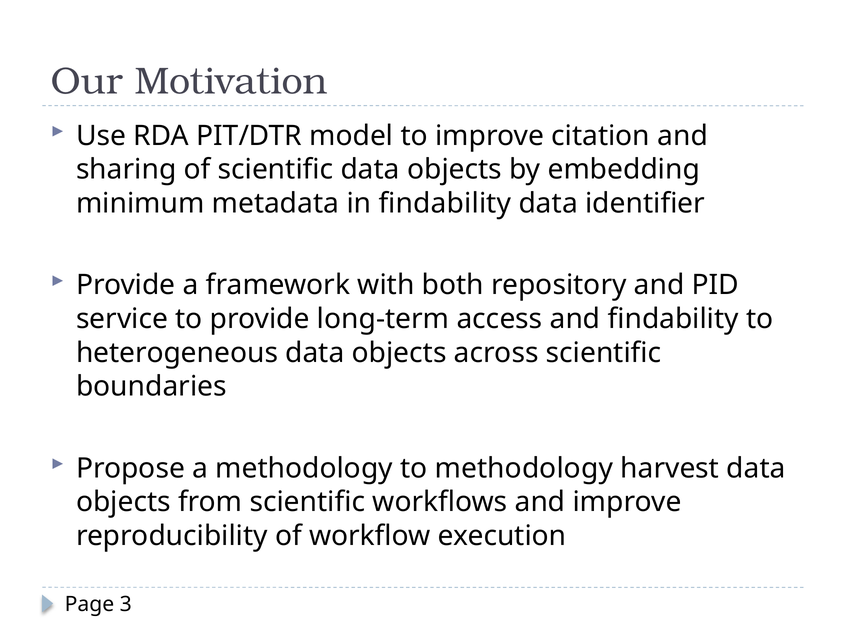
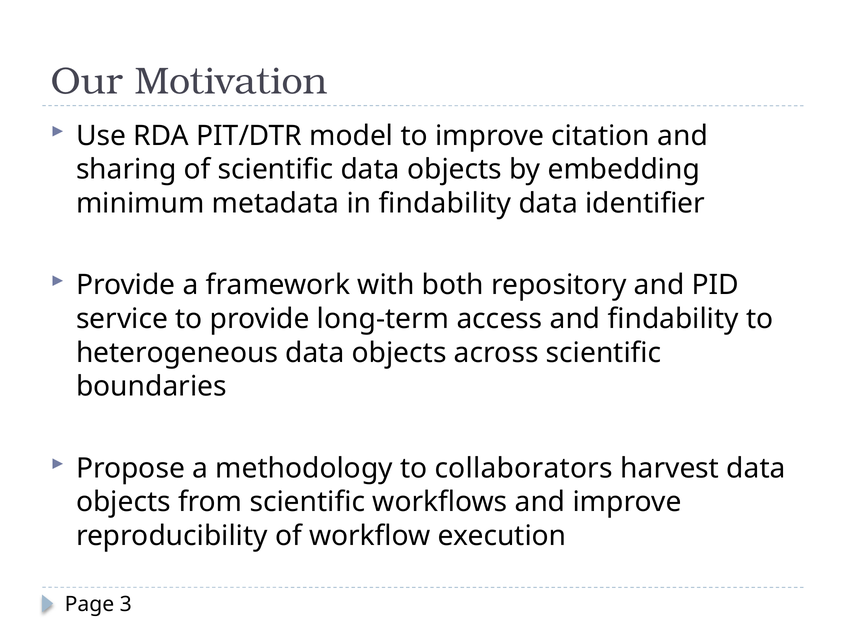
to methodology: methodology -> collaborators (524, 469)
